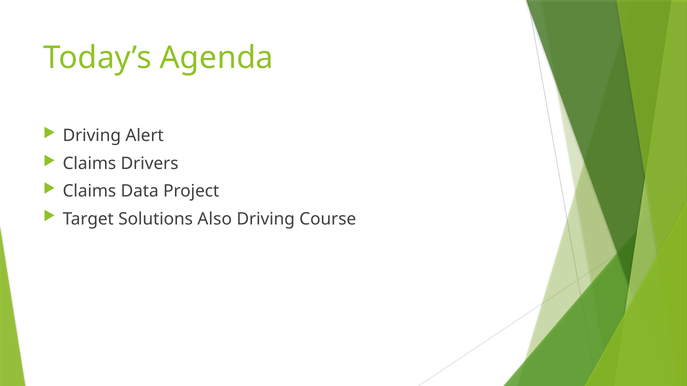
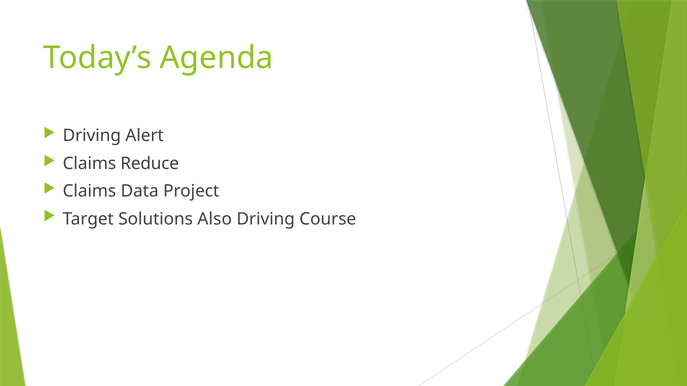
Drivers: Drivers -> Reduce (150, 164)
